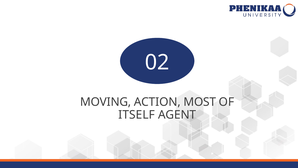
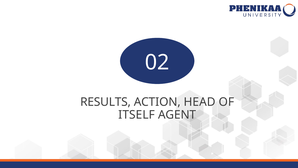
MOVING: MOVING -> RESULTS (106, 102)
MOST: MOST -> HEAD (200, 102)
